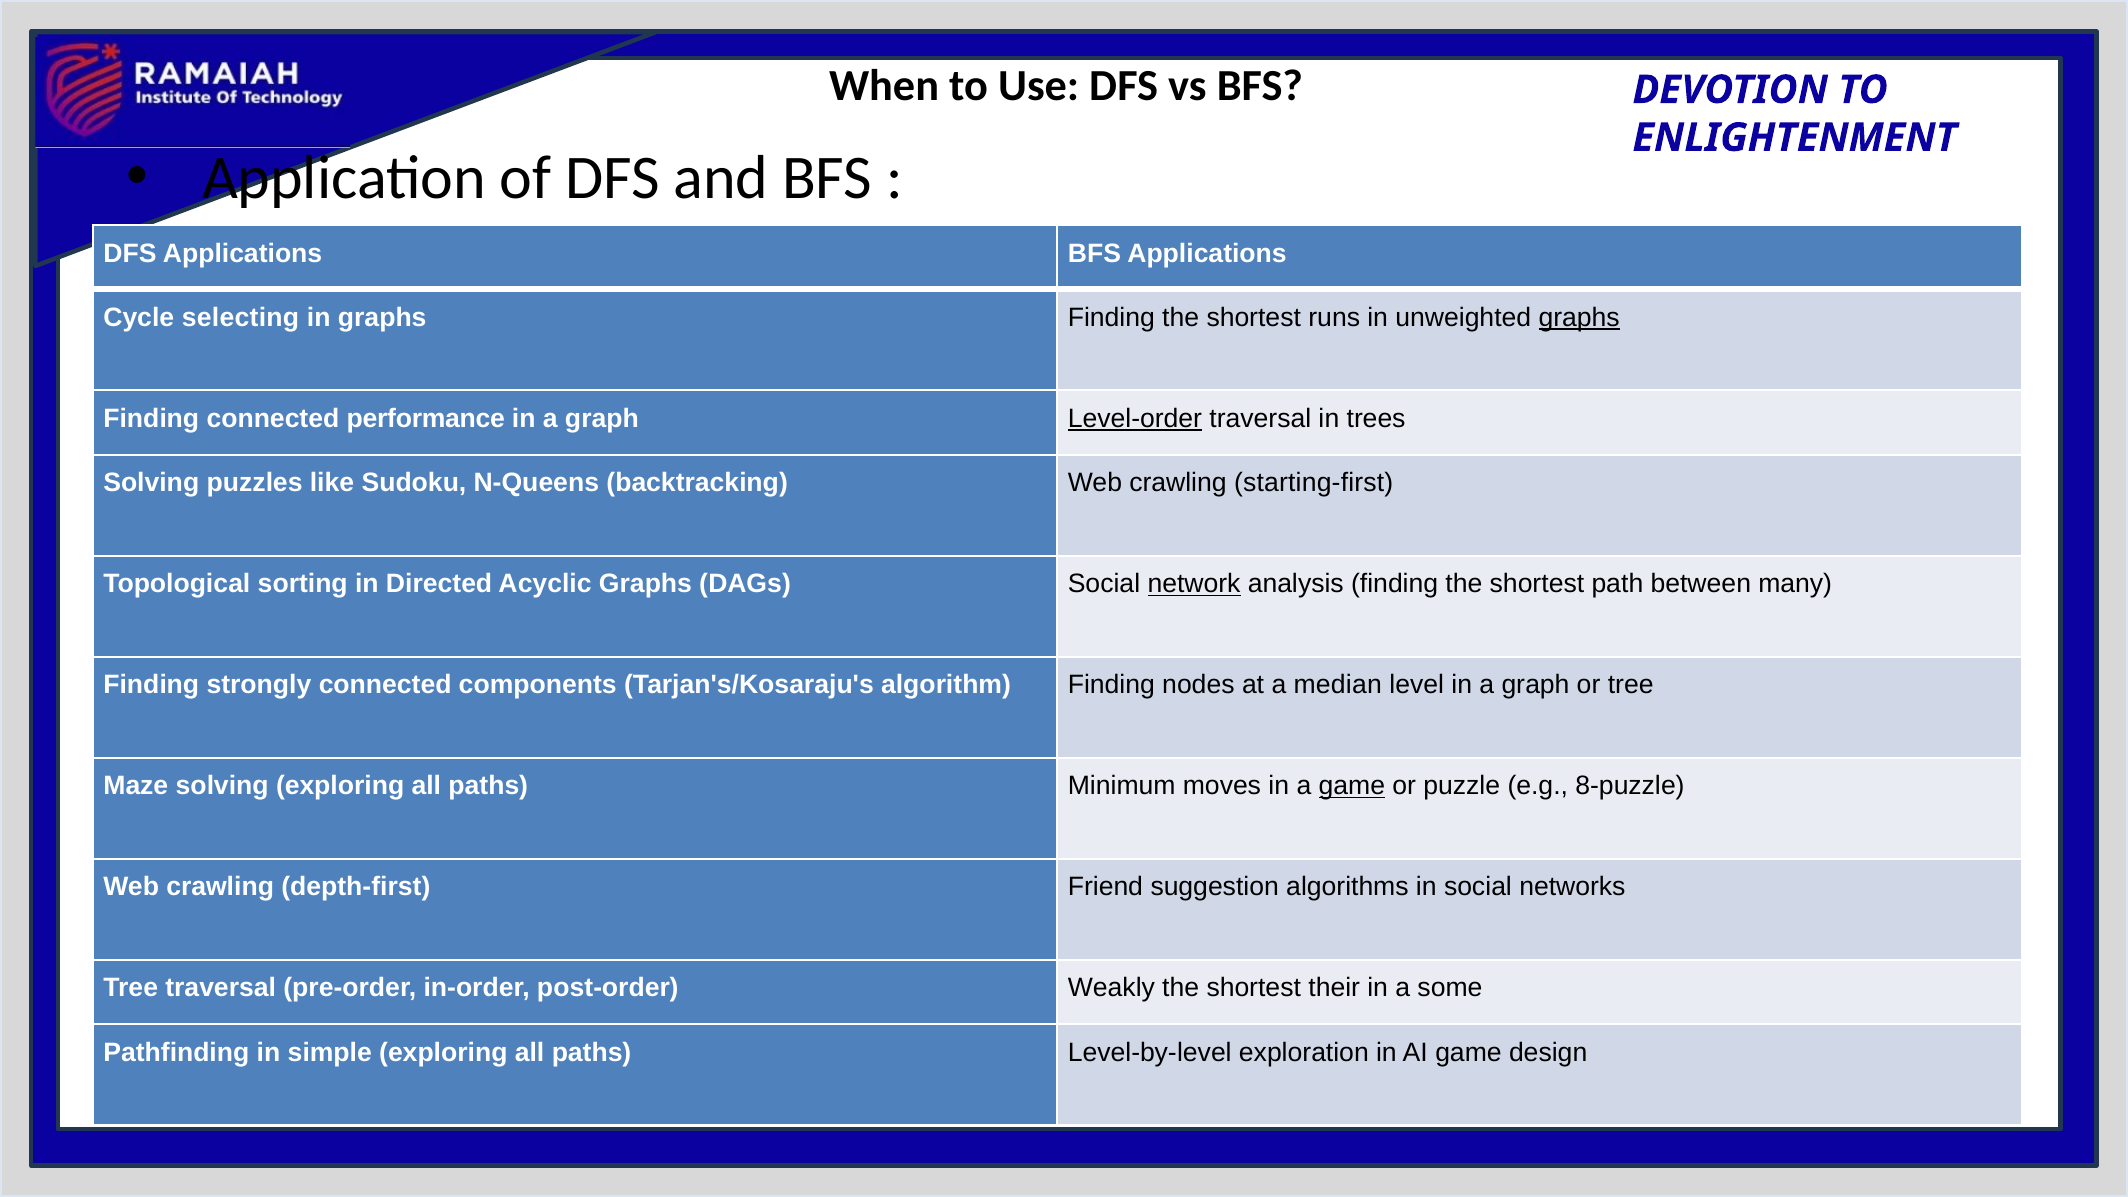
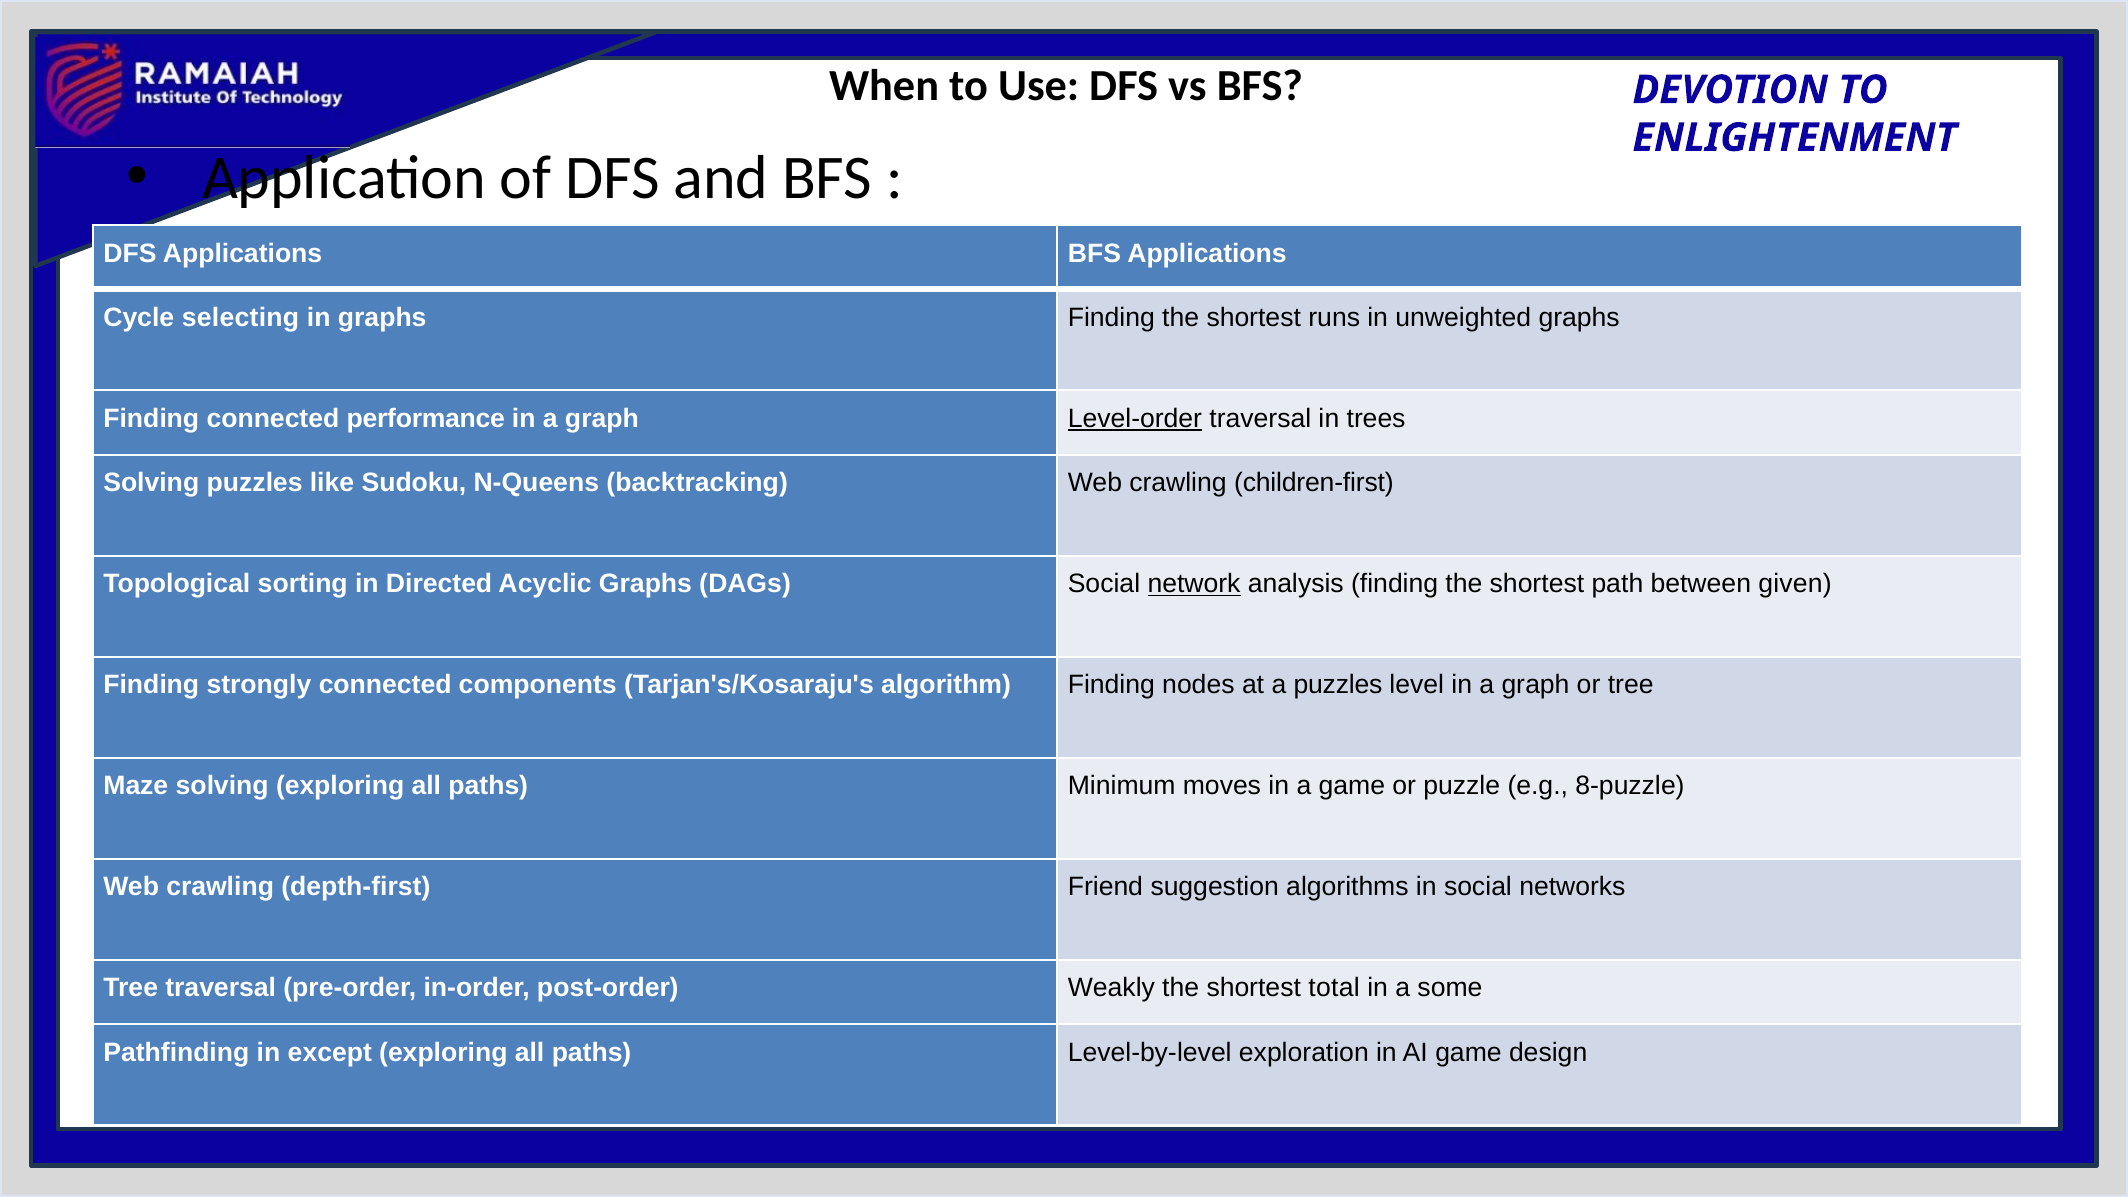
graphs underline: present -> none (1579, 318)
starting-first: starting-first -> children-first (1314, 483)
many: many -> given (1795, 584)
a median: median -> puzzles (1338, 685)
game underline: present -> none (1352, 786)
their: their -> total (1334, 988)
simple: simple -> except (330, 1052)
